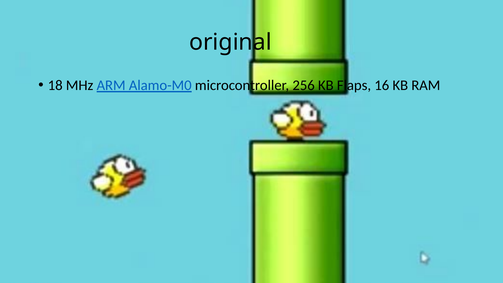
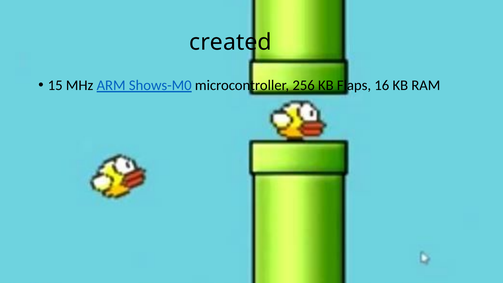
original: original -> created (230, 42)
18: 18 -> 15 (55, 85)
Alamo-M0: Alamo-M0 -> Shows-M0 (160, 85)
